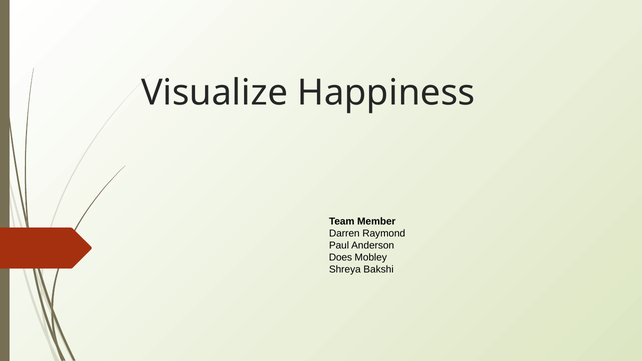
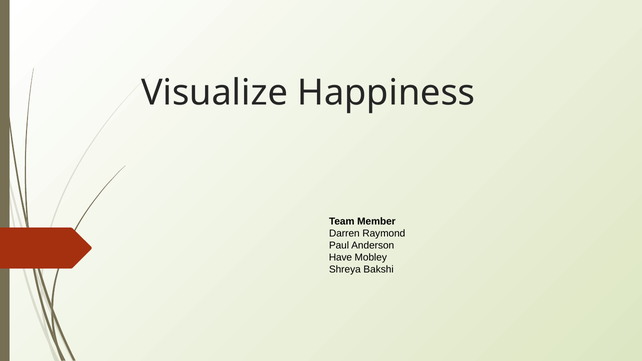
Does: Does -> Have (340, 258)
